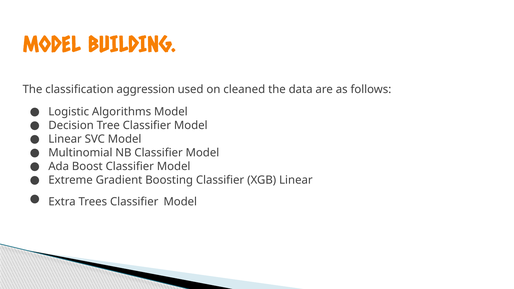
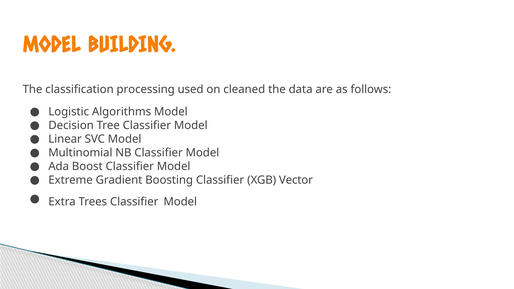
aggression: aggression -> processing (146, 89)
XGB Linear: Linear -> Vector (296, 180)
